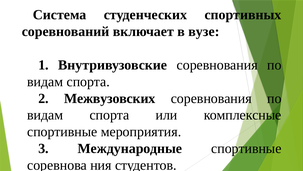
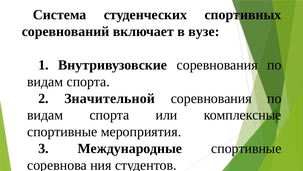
Межвузовских: Межвузовских -> Значительной (110, 98)
